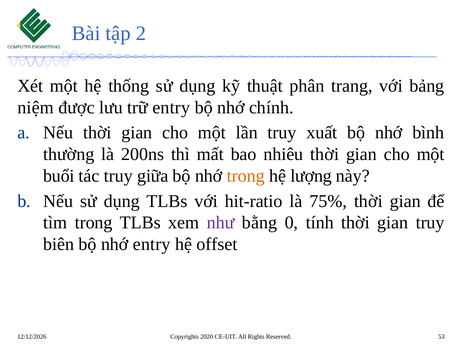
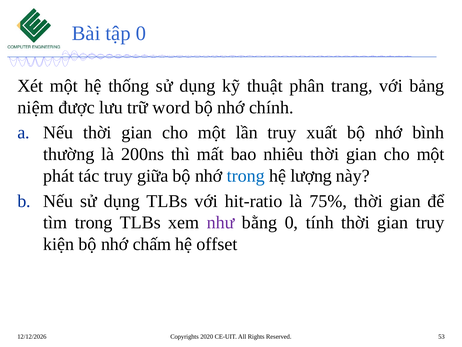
tập 2: 2 -> 0 (141, 33)
trữ entry: entry -> word (171, 107)
buổi: buổi -> phát (59, 176)
trong colour: orange -> blue (246, 176)
biên: biên -> kiện (59, 244)
nhớ entry: entry -> chấm (152, 244)
